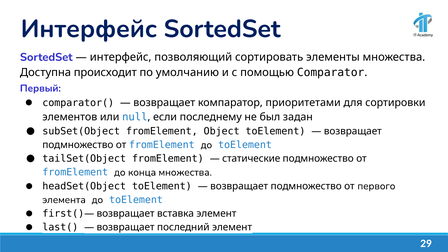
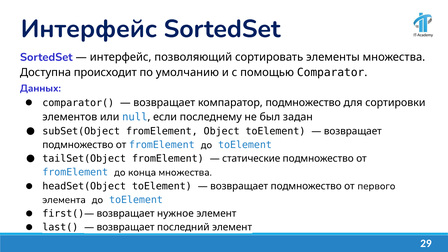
Первый: Первый -> Данных (40, 88)
компаратор приоритетами: приоритетами -> подмножество (303, 103)
вставка: вставка -> нужное (175, 214)
